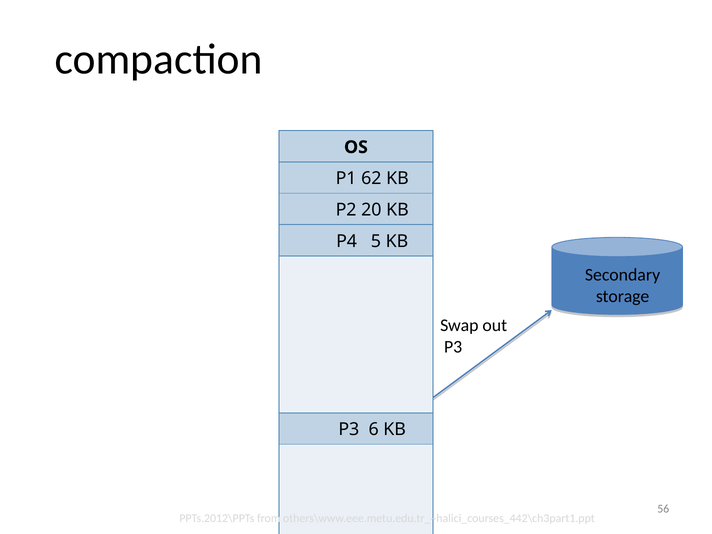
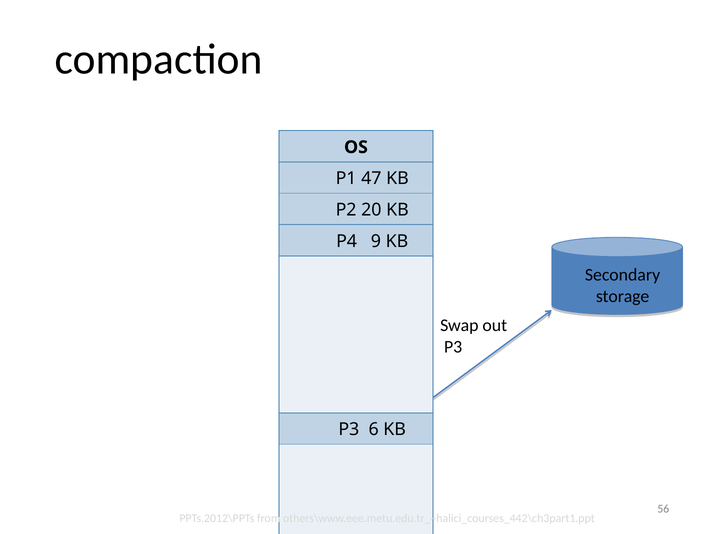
62: 62 -> 47 (371, 179)
5: 5 -> 9 (376, 241)
